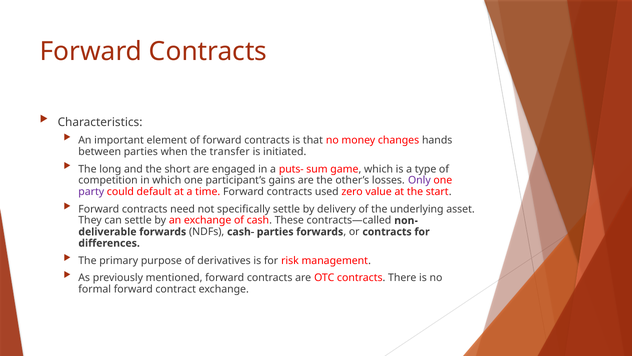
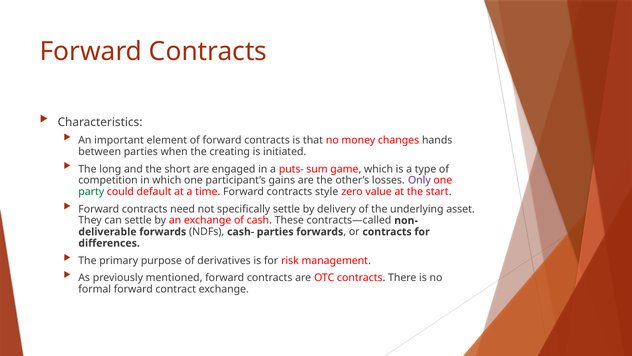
transfer: transfer -> creating (230, 152)
party colour: purple -> green (91, 192)
used: used -> style (327, 192)
